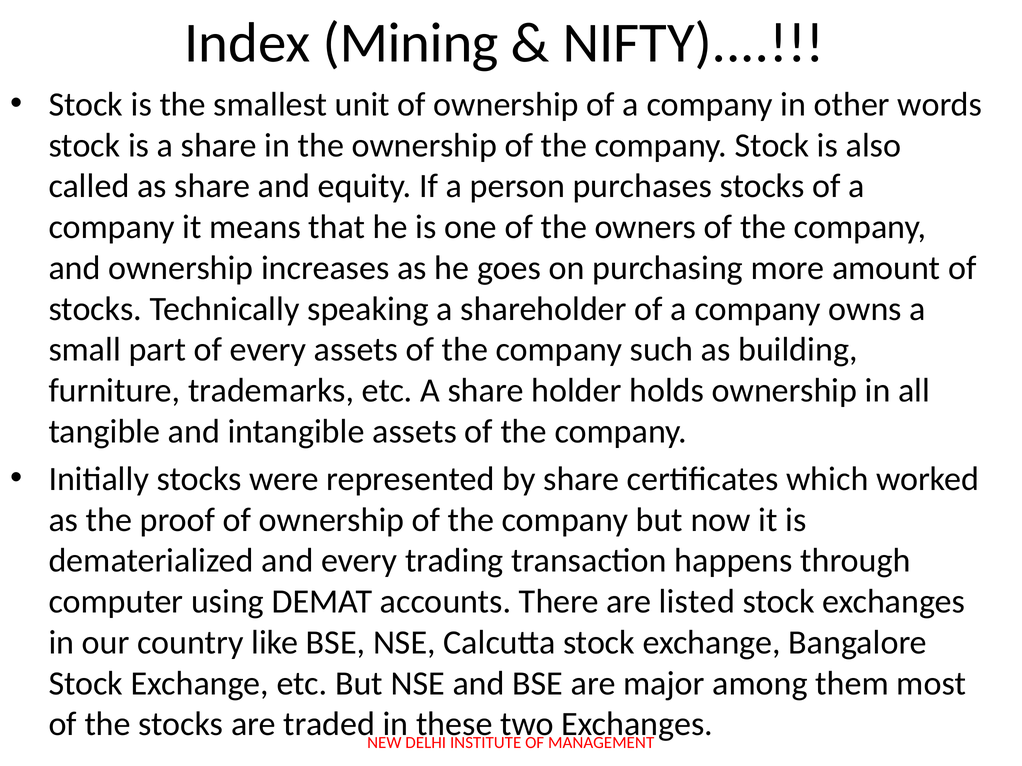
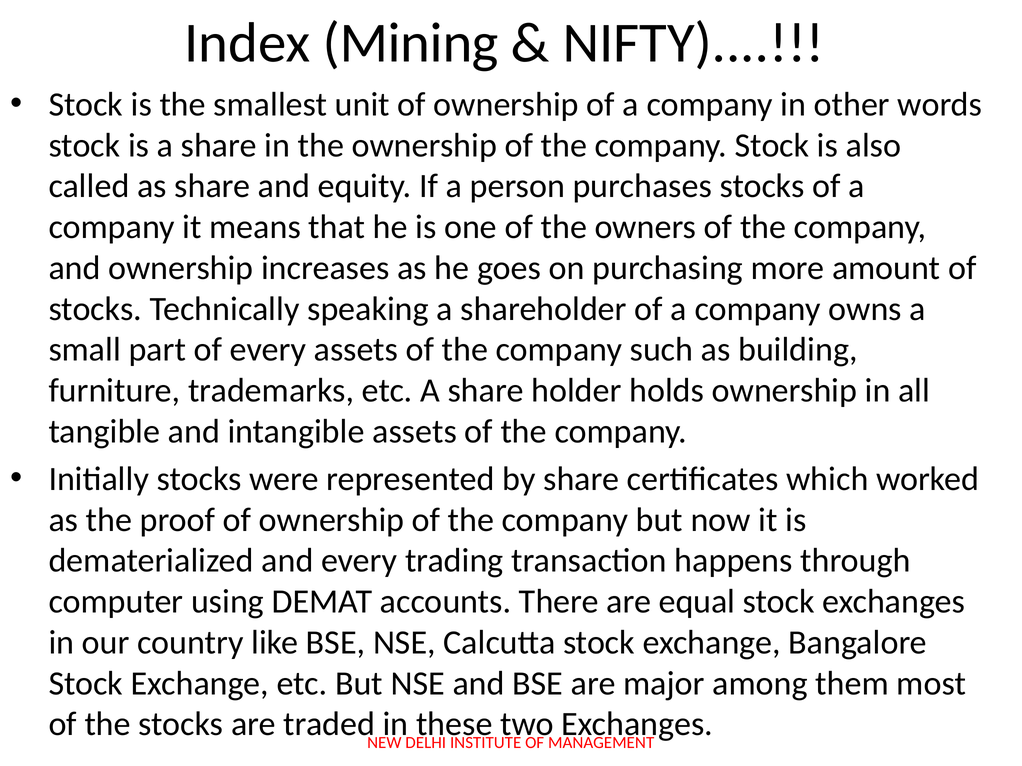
listed: listed -> equal (697, 602)
